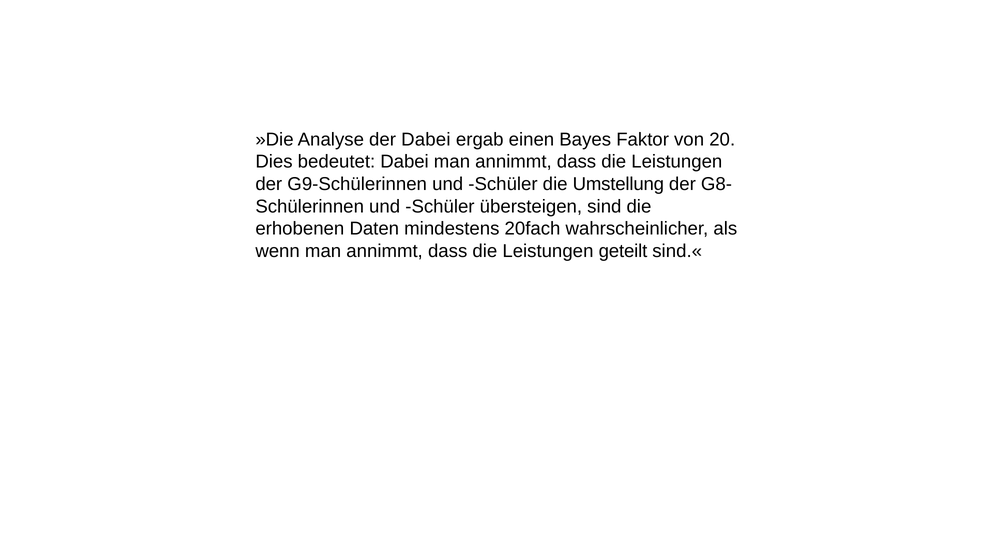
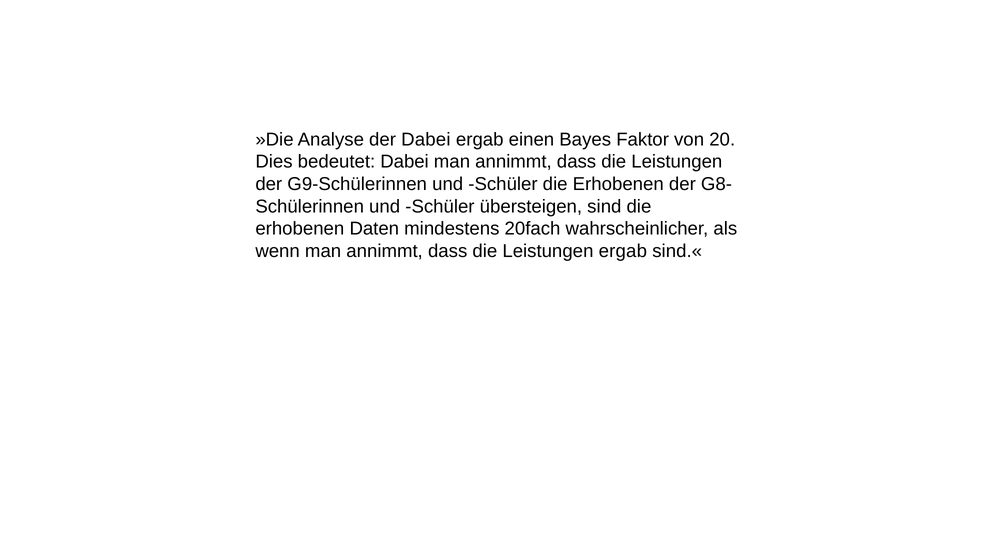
Schüler die Umstellung: Umstellung -> Erhobenen (618, 184)
Leistungen geteilt: geteilt -> ergab (623, 251)
